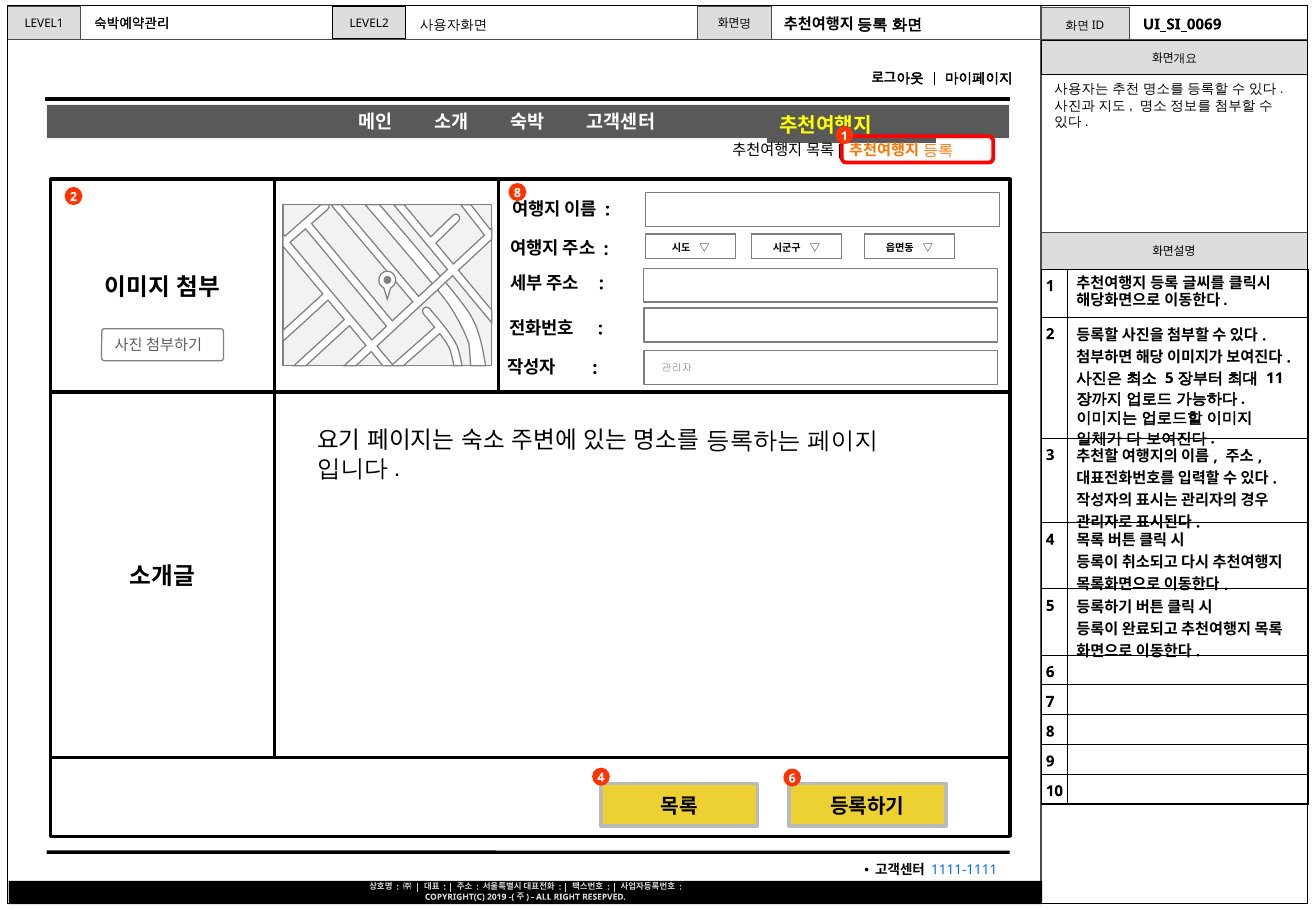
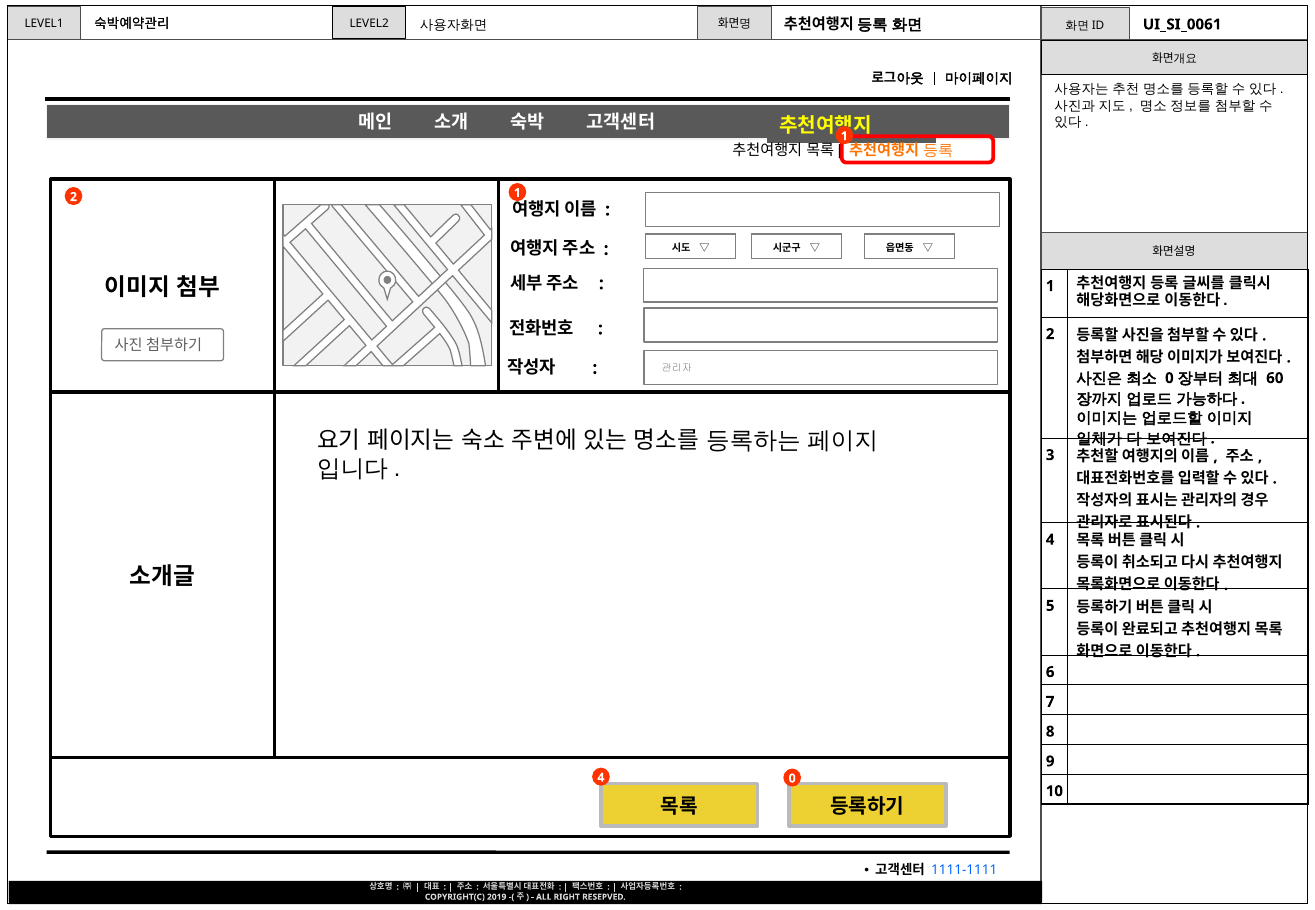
UI_SI_0069: UI_SI_0069 -> UI_SI_0061 (1182, 24)
2 8: 8 -> 1 (517, 193)
5: 5 -> 0 (1169, 378)
11: 11 -> 60 (1275, 378)
4 6: 6 -> 0 (792, 779)
